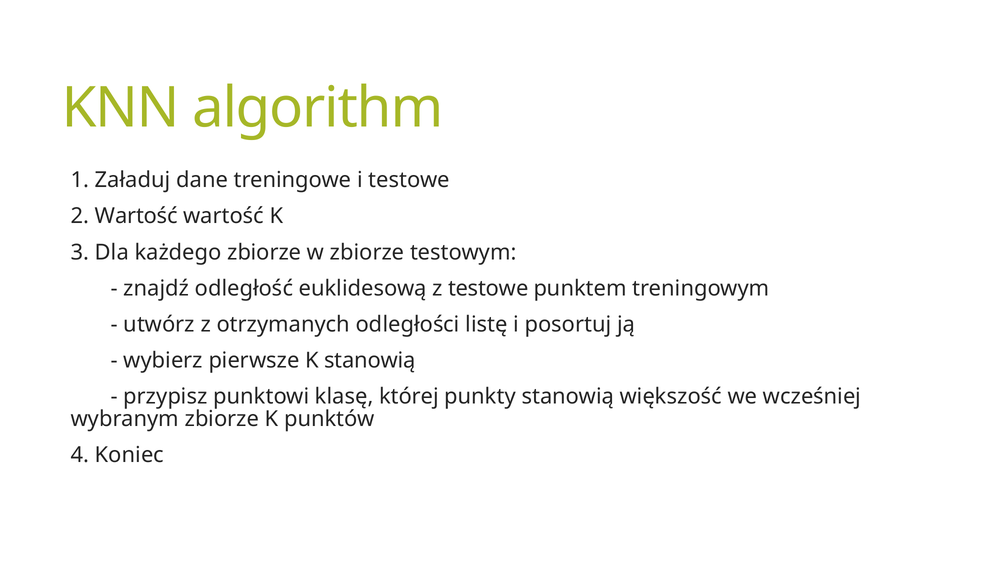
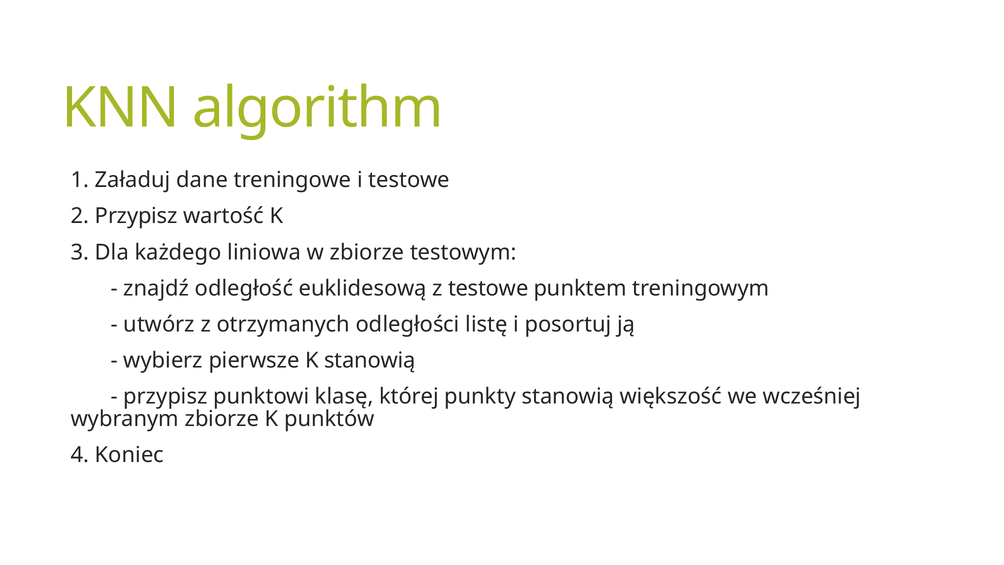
2 Wartość: Wartość -> Przypisz (136, 216)
każdego zbiorze: zbiorze -> liniowa (264, 252)
